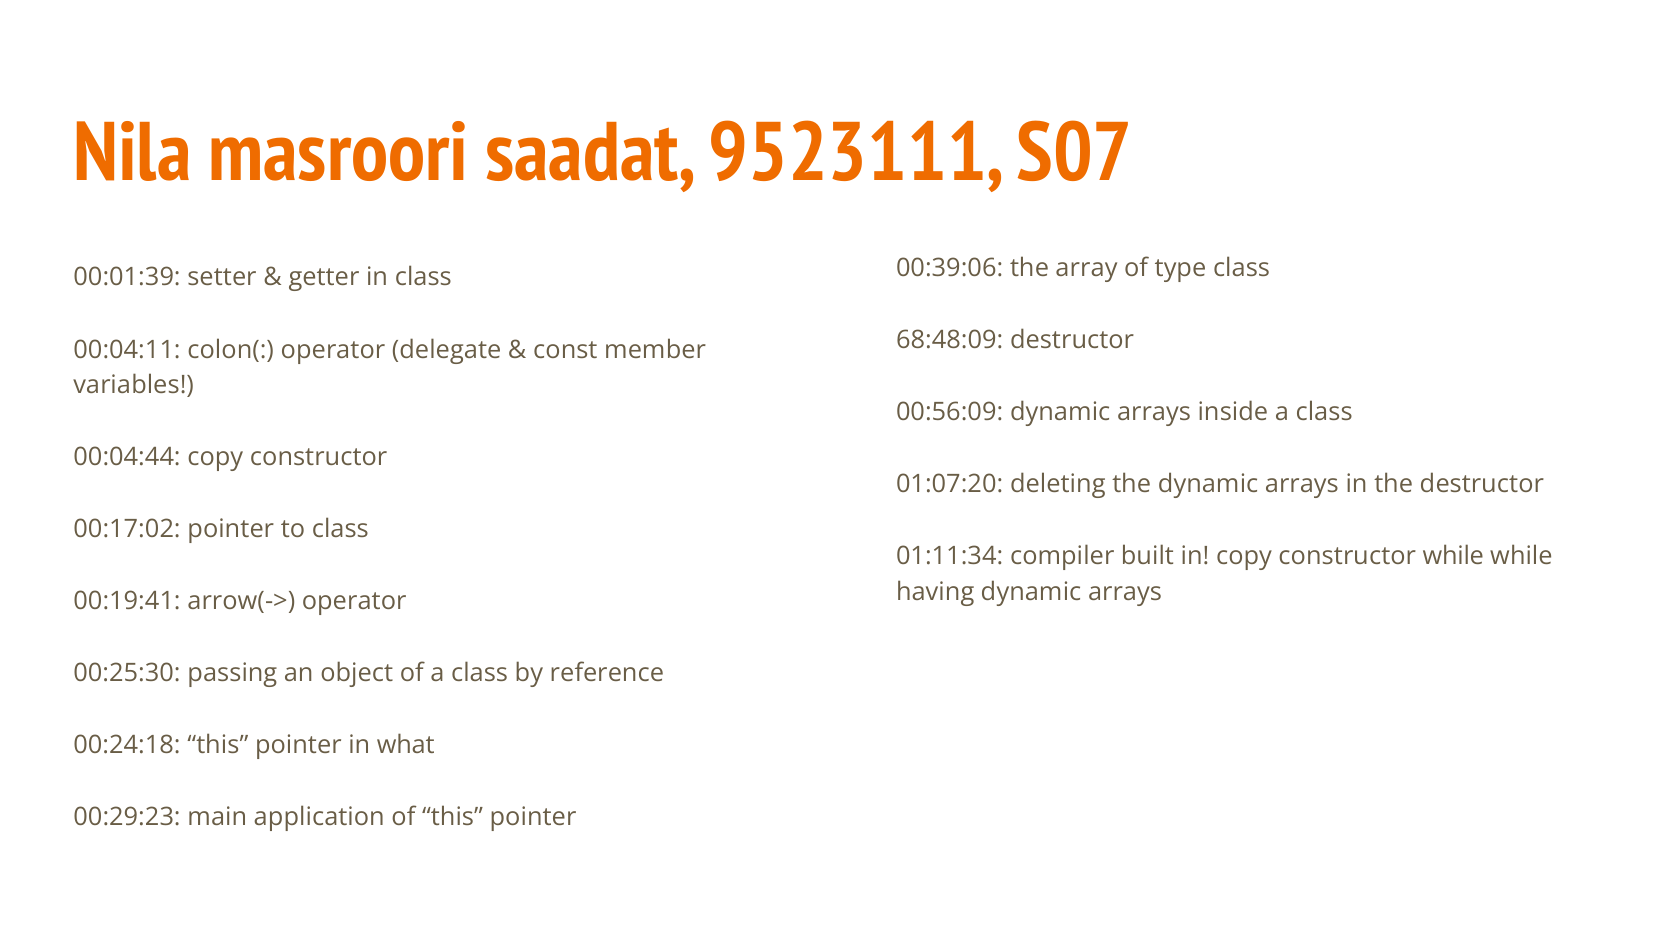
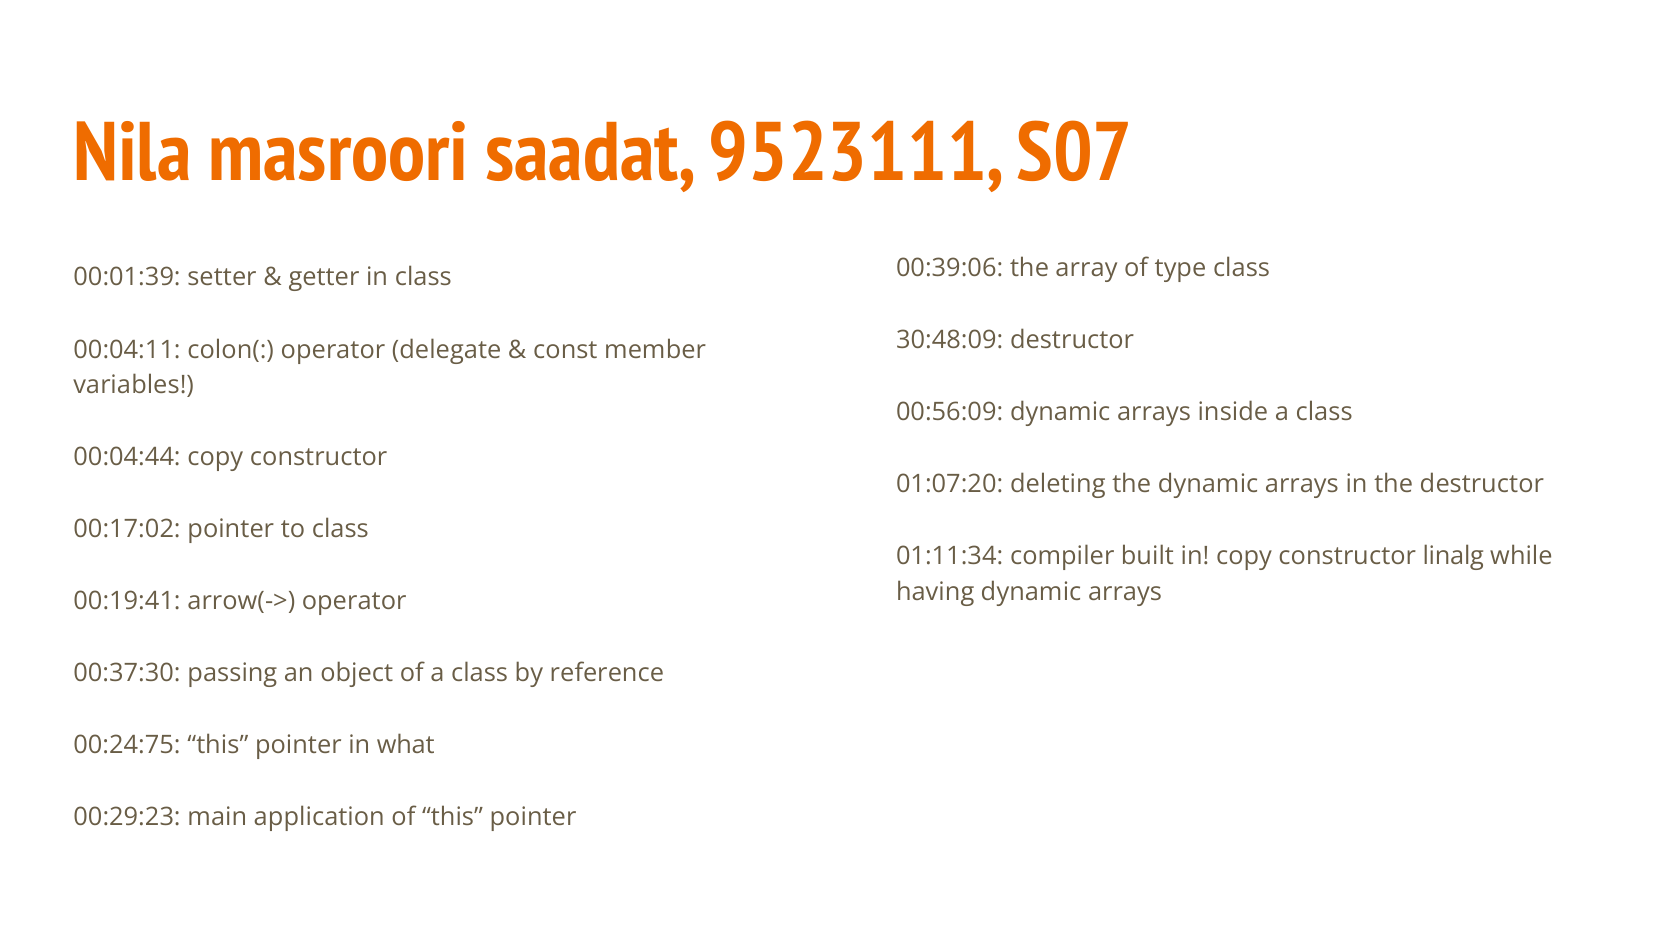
68:48:09: 68:48:09 -> 30:48:09 (950, 341)
constructor while: while -> linalg (1453, 557)
00:25:30: 00:25:30 -> 00:37:30 (127, 673)
00:24:18: 00:24:18 -> 00:24:75 (127, 745)
